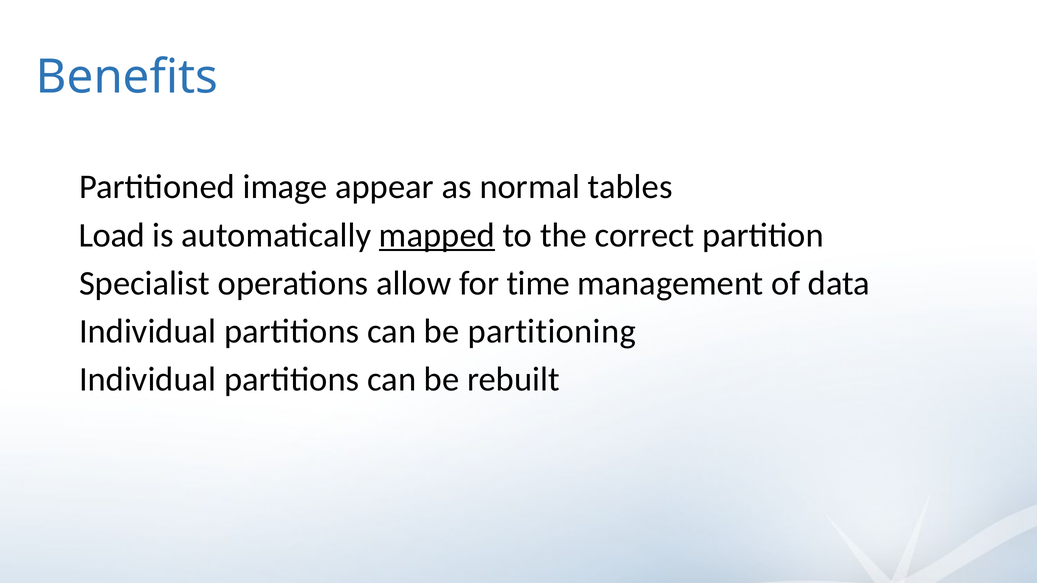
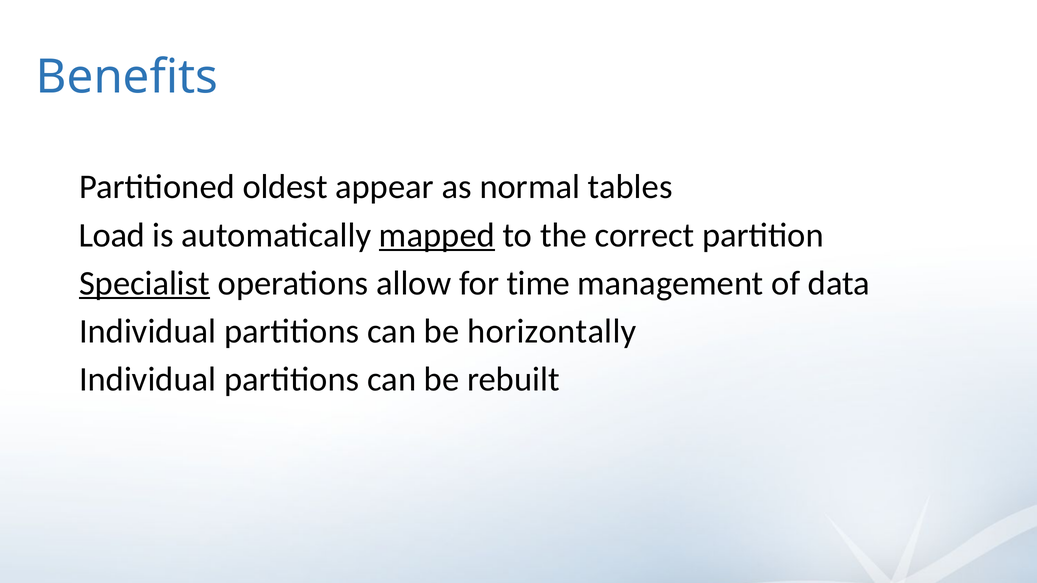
image: image -> oldest (285, 187)
Specialist underline: none -> present (144, 283)
partitioning: partitioning -> horizontally (552, 332)
